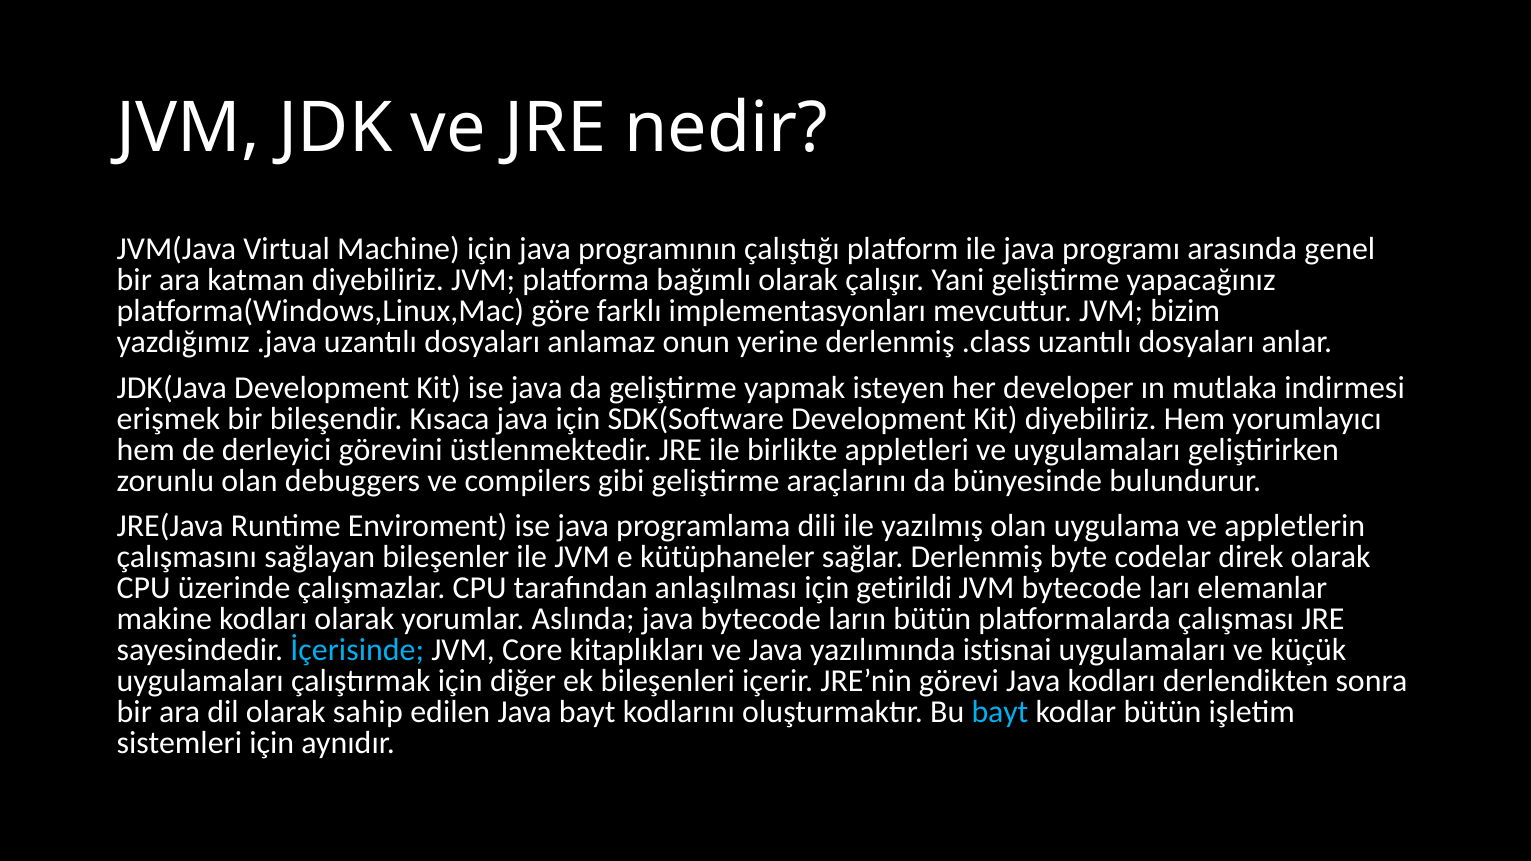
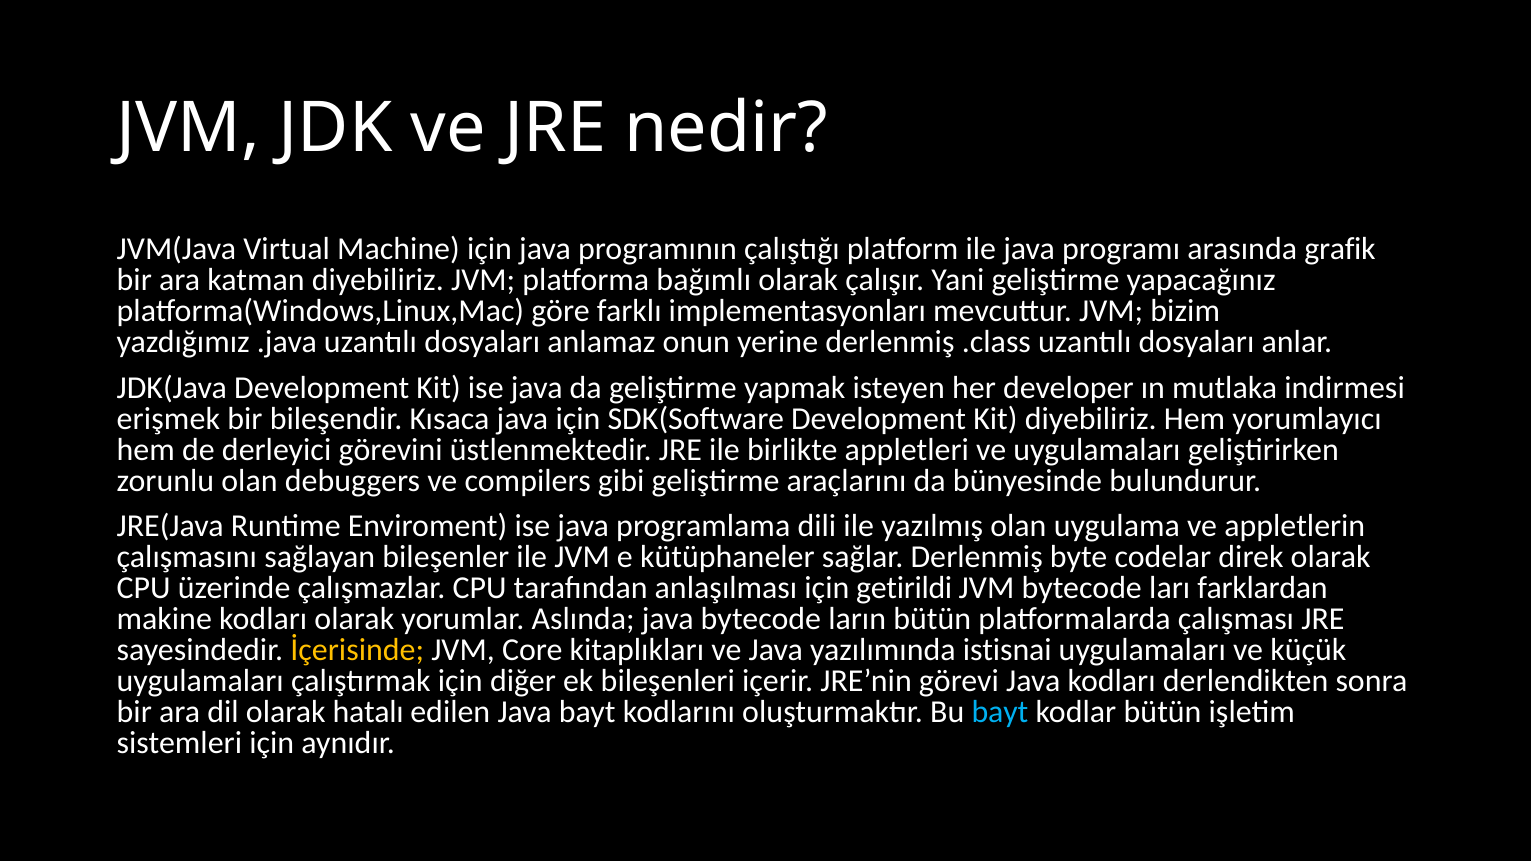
genel: genel -> grafik (1340, 249)
elemanlar: elemanlar -> farklardan (1262, 588)
İçerisinde colour: light blue -> yellow (357, 650)
sahip: sahip -> hatalı (368, 712)
